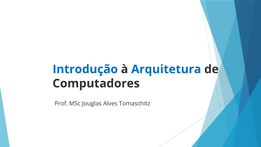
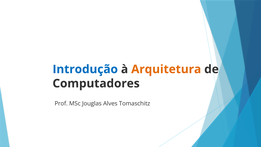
Arquitetura colour: blue -> orange (166, 69)
